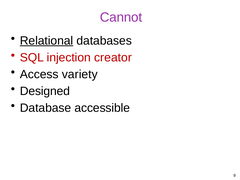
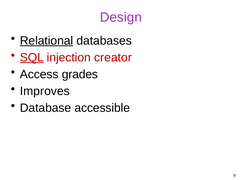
Cannot: Cannot -> Design (121, 17)
SQL underline: none -> present (32, 57)
variety: variety -> grades (80, 74)
Designed: Designed -> Improves (45, 91)
